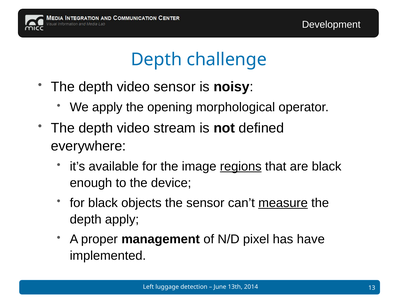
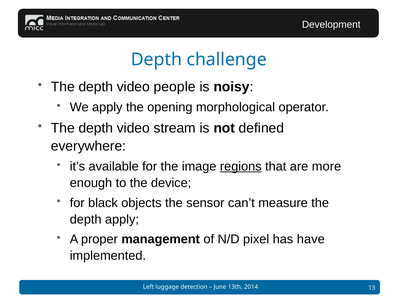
video sensor: sensor -> people (175, 87)
are black: black -> more (327, 166)
measure underline: present -> none (283, 202)
